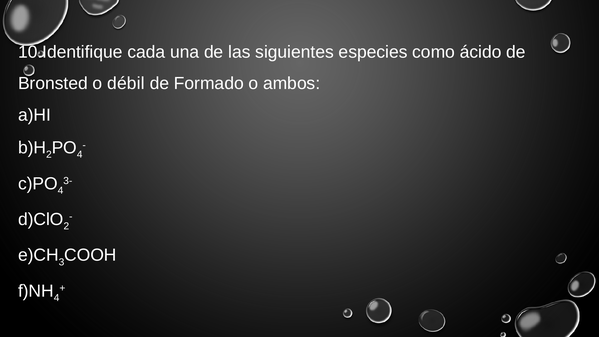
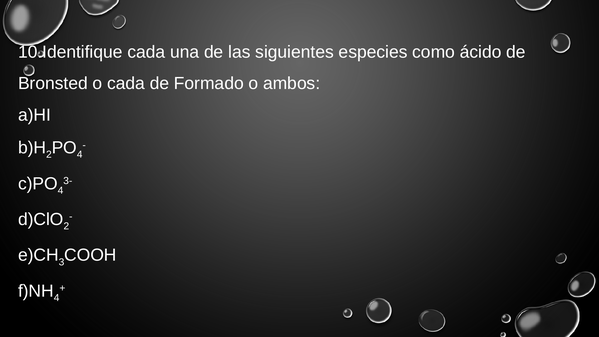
o débil: débil -> cada (126, 83)
